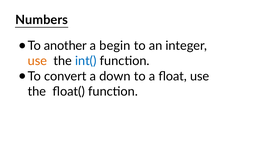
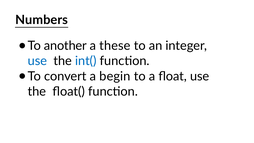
begin: begin -> these (115, 46)
use colour: orange -> blue (37, 61)
down: down -> begin (115, 76)
